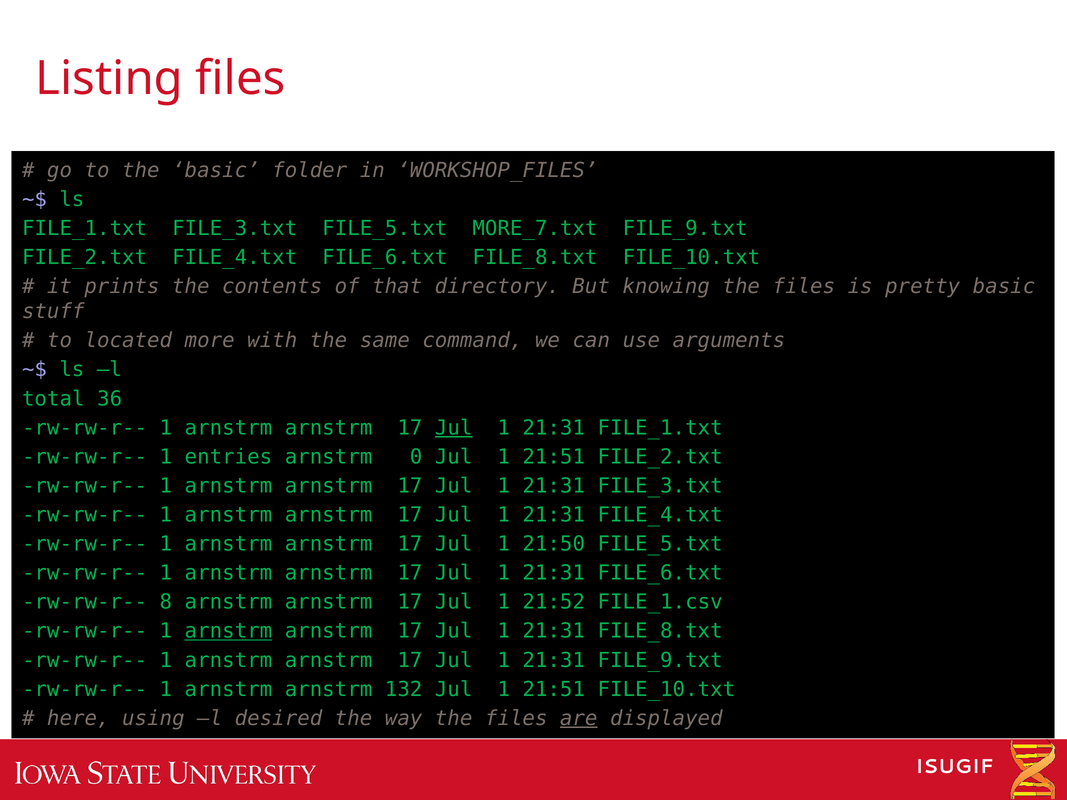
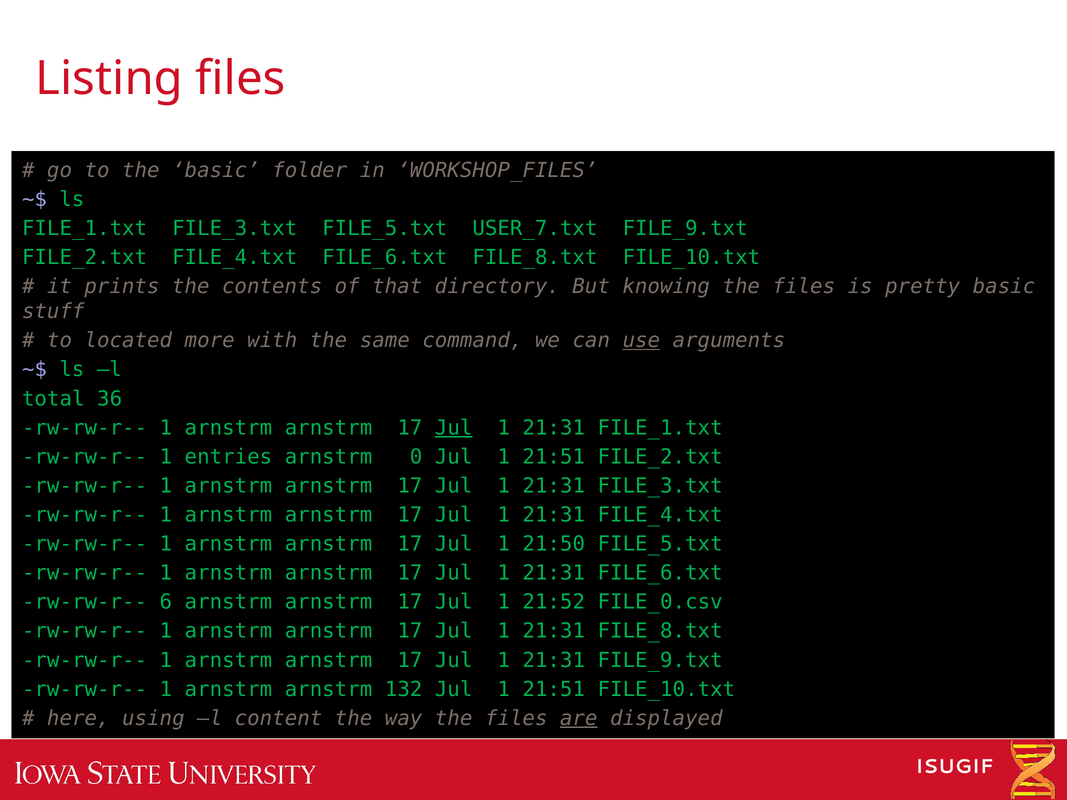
MORE_7.txt: MORE_7.txt -> USER_7.txt (535, 229)
use underline: none -> present (641, 341)
8: 8 -> 6 (166, 602)
FILE_1.csv: FILE_1.csv -> FILE_0.csv (660, 602)
arnstrm underline: present -> none (228, 631)
desired: desired -> content (278, 719)
